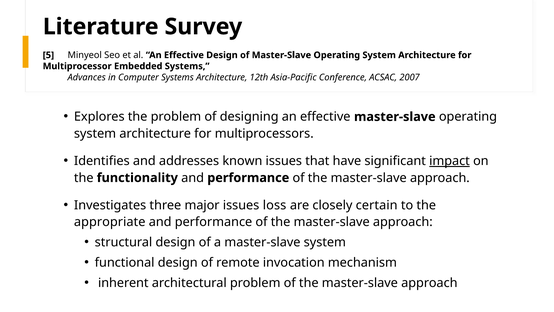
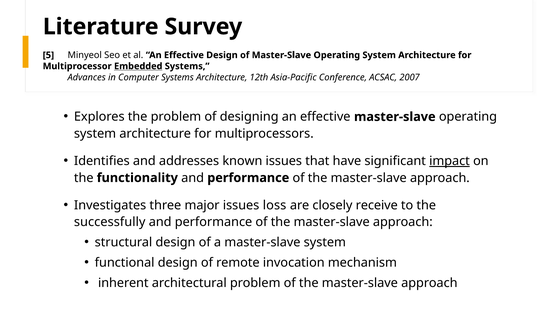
Embedded underline: none -> present (138, 66)
certain: certain -> receive (377, 205)
appropriate: appropriate -> successfully (110, 222)
